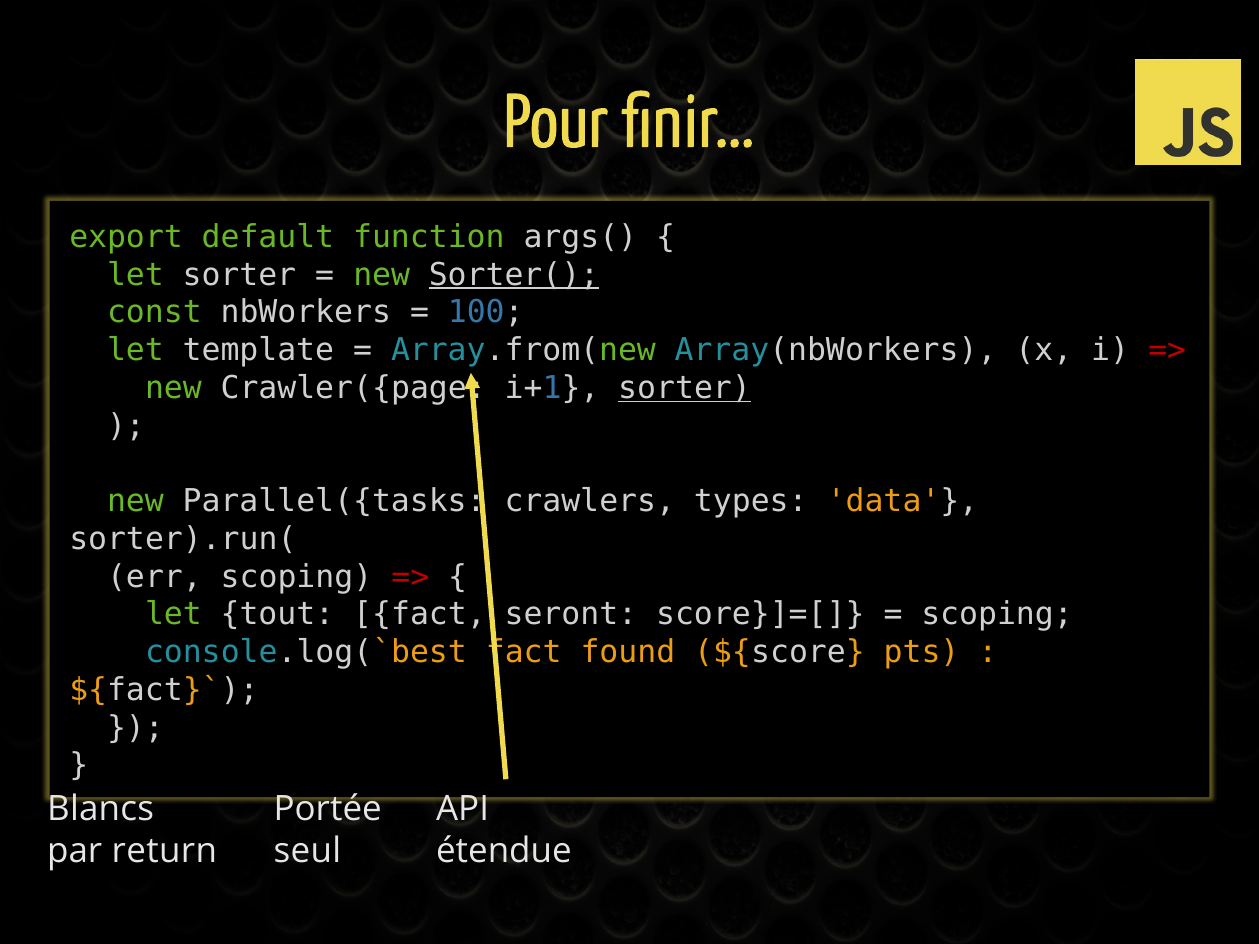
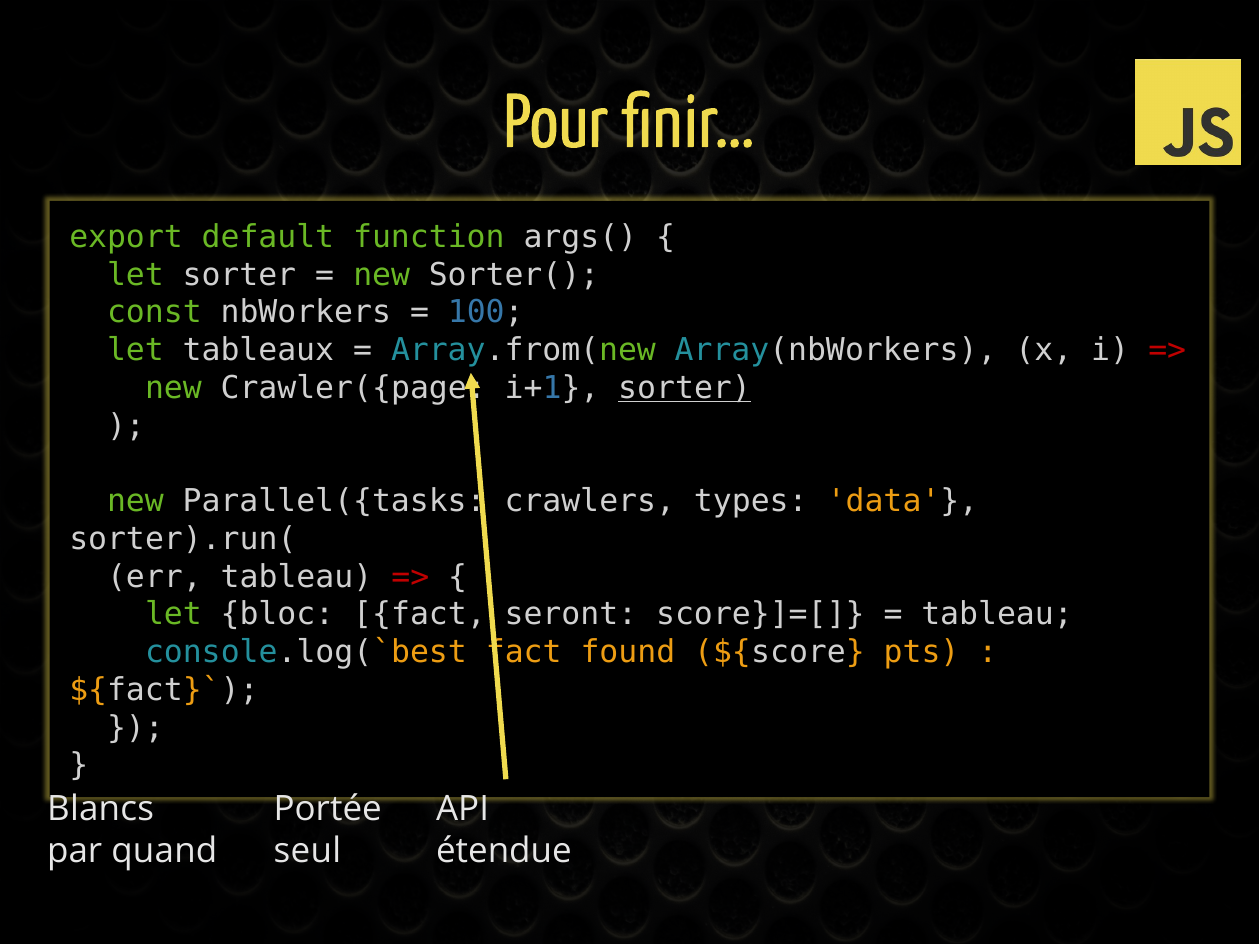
Sorter( underline: present -> none (514, 275)
template: template -> tableaux (258, 350)
err scoping: scoping -> tableau (297, 577)
tout: tout -> bloc (277, 615)
scoping: scoping -> tableau (997, 615)
return: return -> quand (164, 851)
